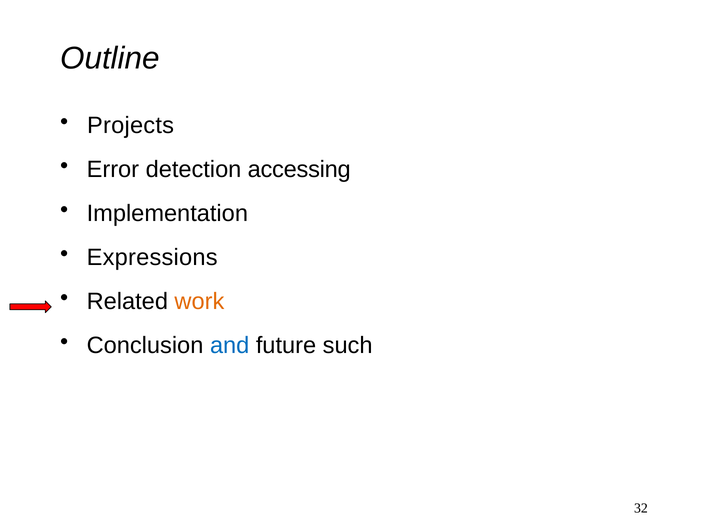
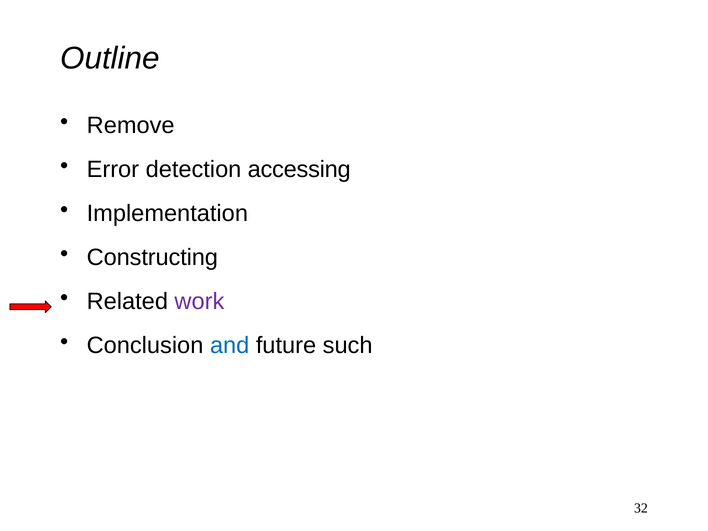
Projects: Projects -> Remove (131, 126)
Expressions: Expressions -> Constructing (152, 258)
work colour: orange -> purple (199, 302)
